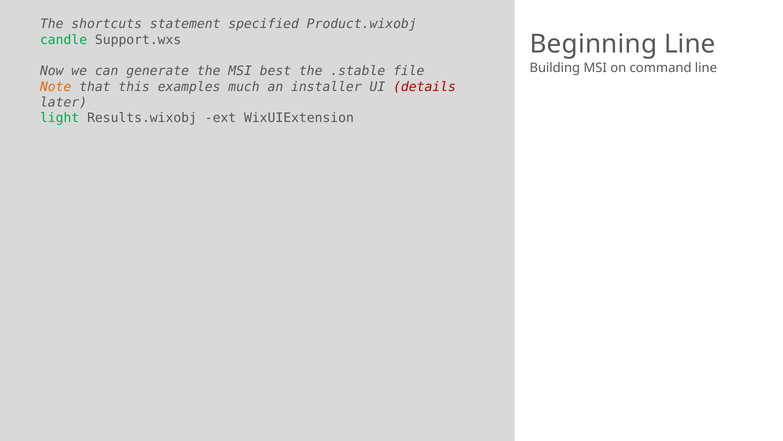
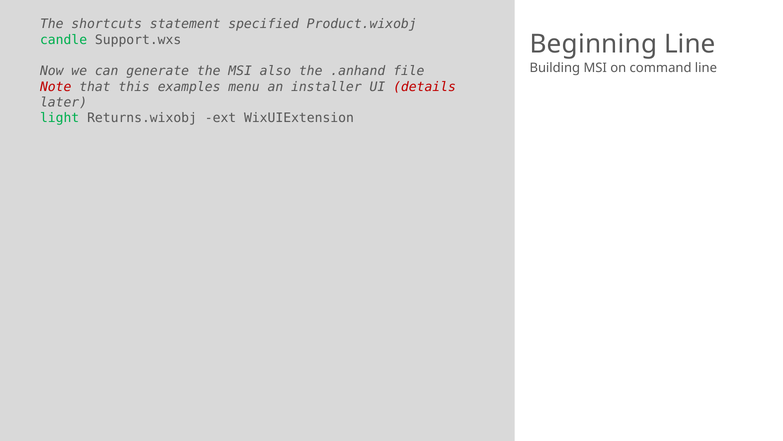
best: best -> also (275, 71)
.stable: .stable -> .anhand (358, 71)
Note colour: orange -> red (56, 87)
much: much -> menu (244, 87)
Results.wixobj: Results.wixobj -> Returns.wixobj (142, 118)
